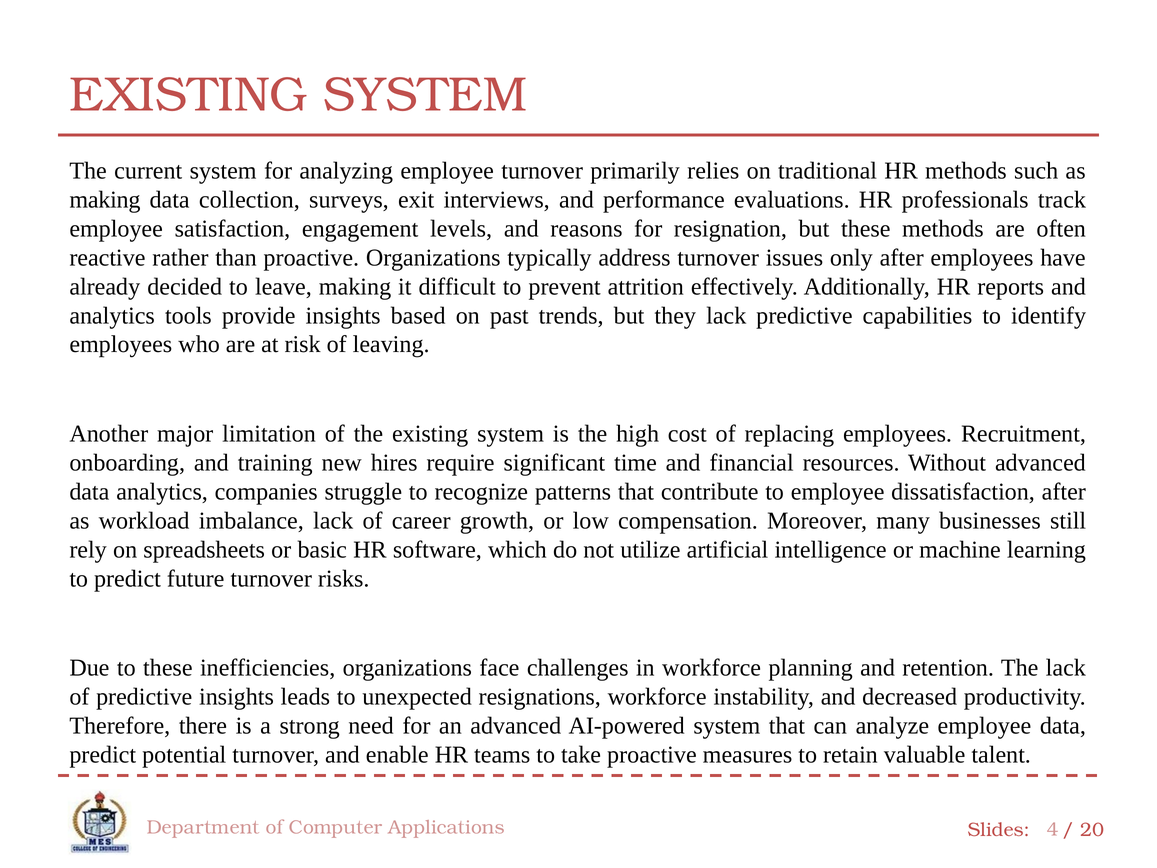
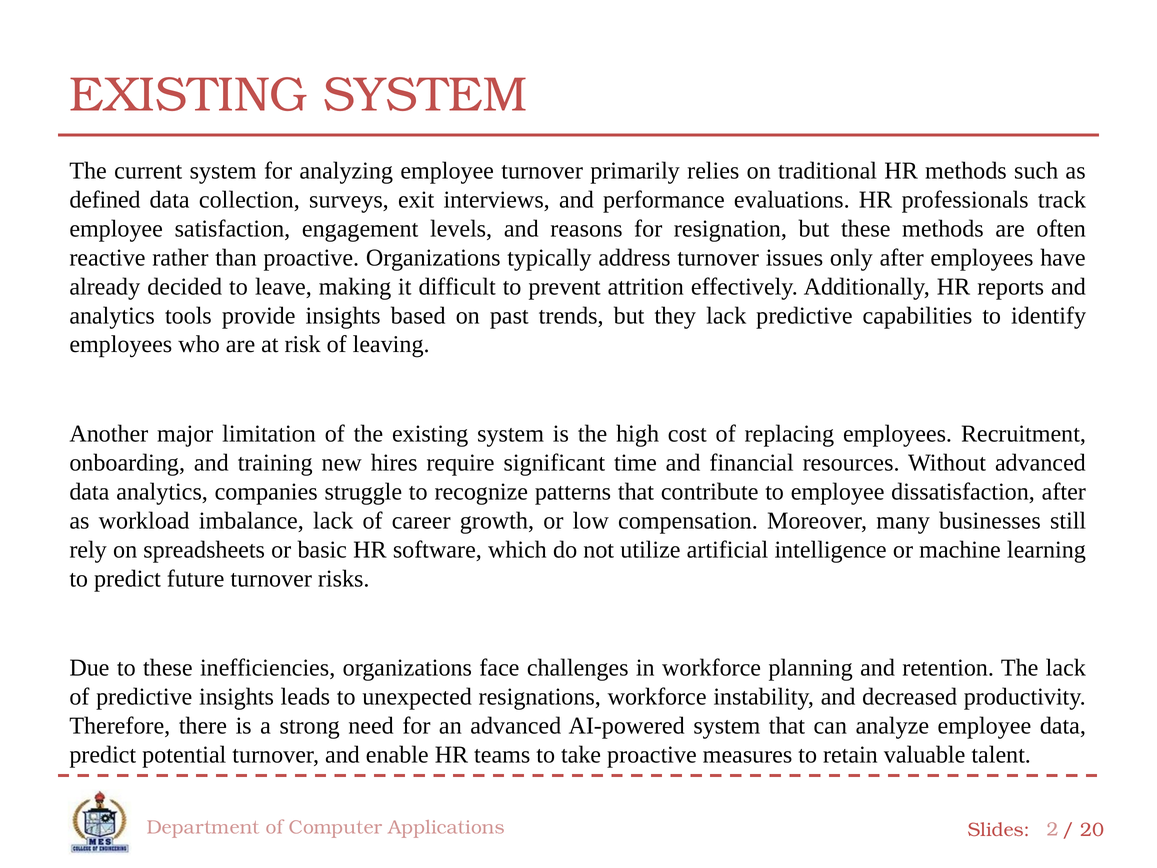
making: making -> defined (105, 200)
4: 4 -> 2 (1053, 829)
